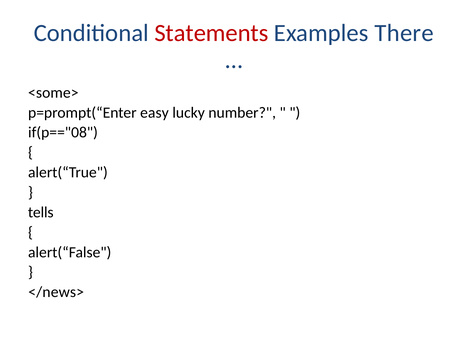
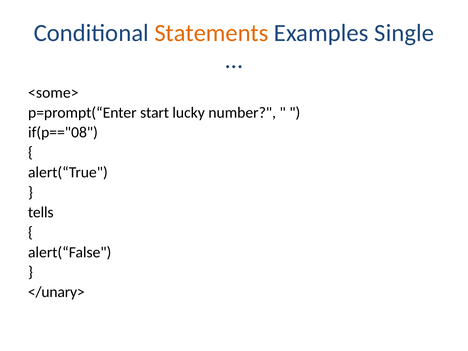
Statements colour: red -> orange (211, 33)
There: There -> Single (404, 33)
easy: easy -> start (155, 113)
</news>: </news> -> </unary> (56, 292)
